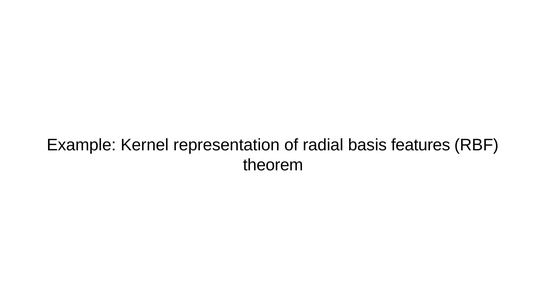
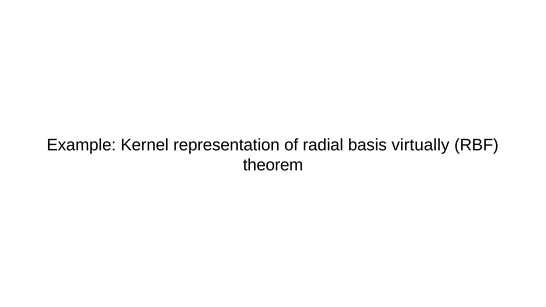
features: features -> virtually (420, 145)
